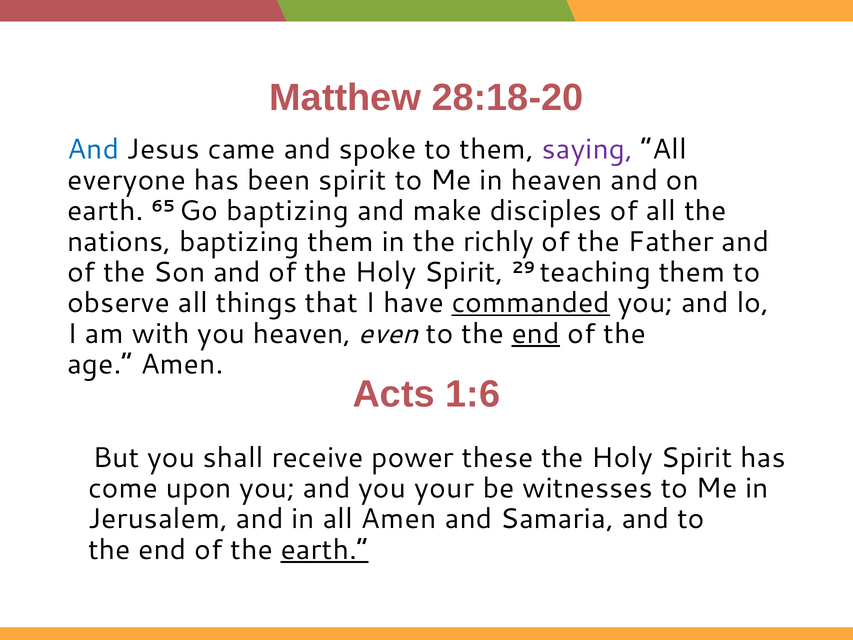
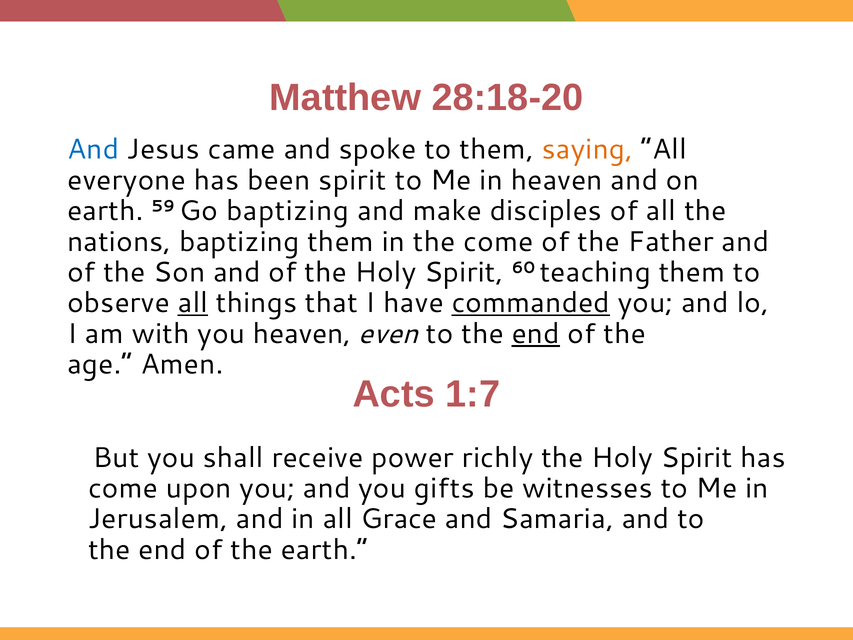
saying colour: purple -> orange (587, 149)
65: 65 -> 59 (163, 206)
the richly: richly -> come (498, 242)
29: 29 -> 60 (523, 268)
all underline: none -> present (193, 303)
1:6: 1:6 -> 1:7 (473, 394)
these: these -> richly (498, 458)
your: your -> gifts (444, 488)
all Amen: Amen -> Grace (399, 519)
earth underline: present -> none (324, 550)
